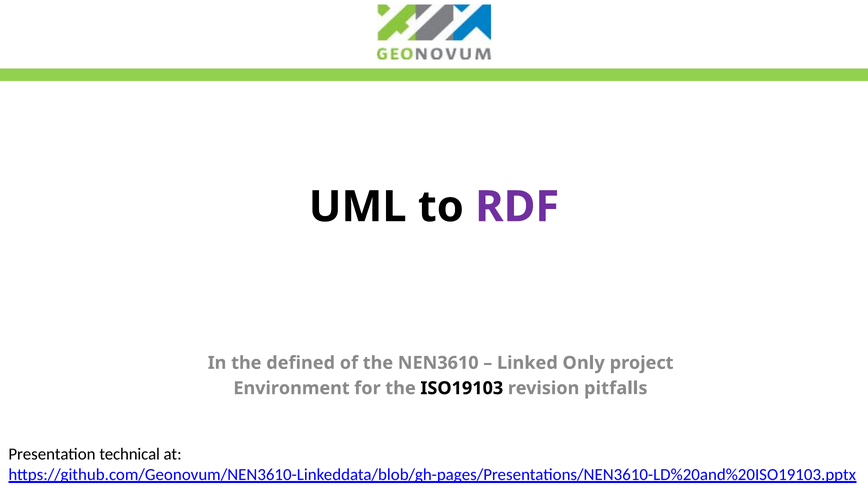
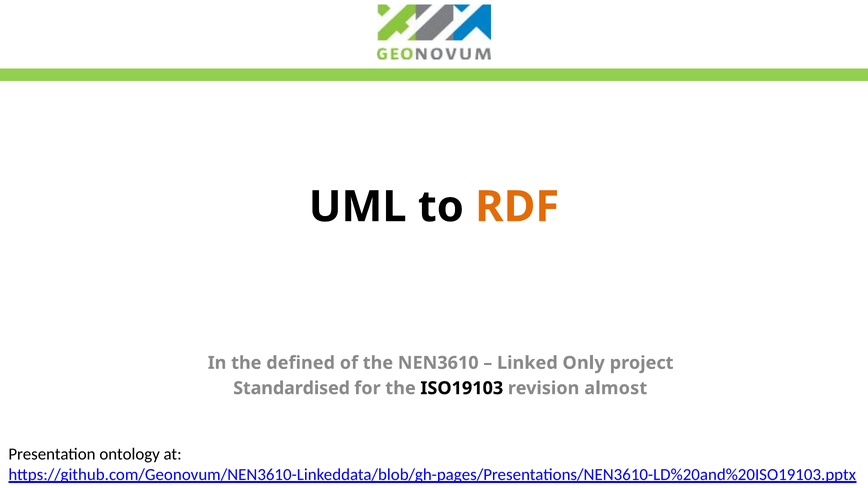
RDF colour: purple -> orange (517, 207)
Environment: Environment -> Standardised (292, 388)
pitfalls: pitfalls -> almost (616, 388)
technical: technical -> ontology (130, 455)
